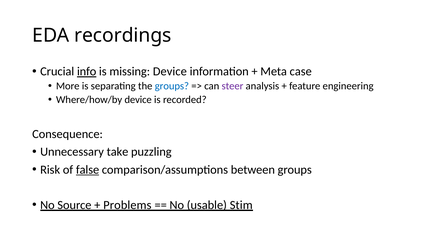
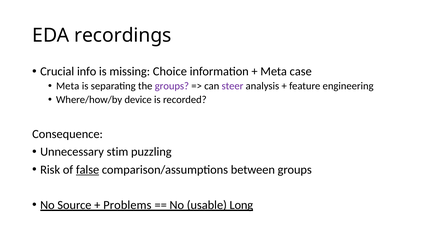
info underline: present -> none (87, 71)
missing Device: Device -> Choice (170, 71)
More: More -> Meta (68, 86)
groups colour: blue -> purple (172, 86)
take: take -> stim (117, 152)
Stim: Stim -> Long (241, 205)
